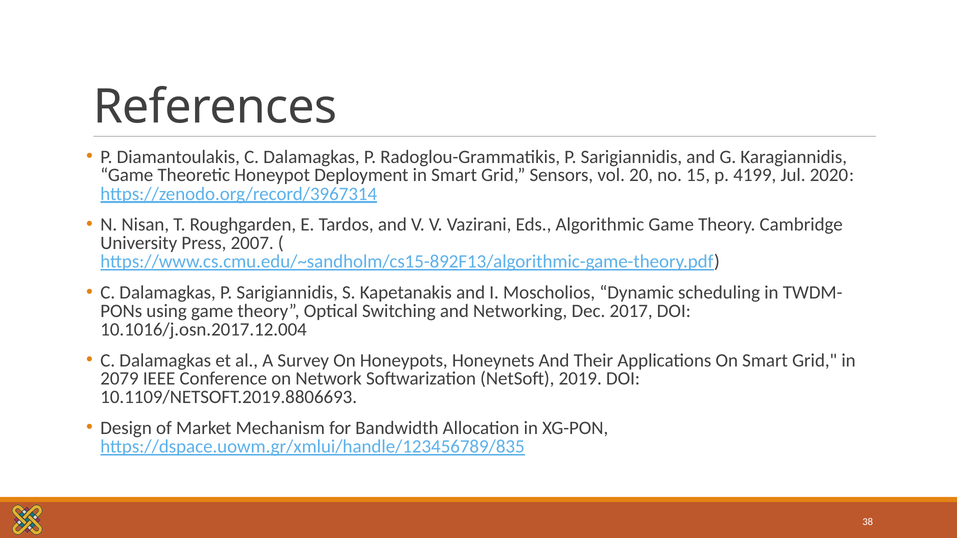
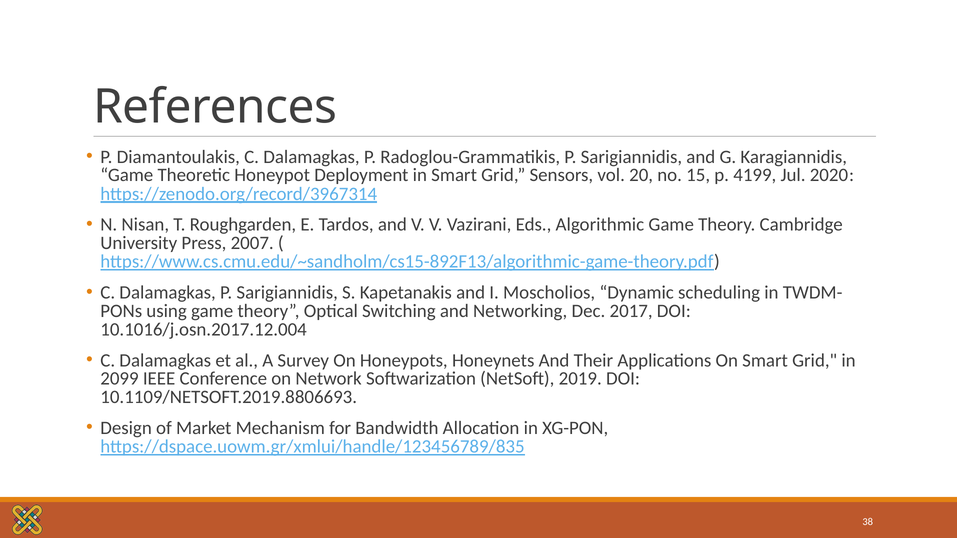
2079: 2079 -> 2099 (119, 379)
